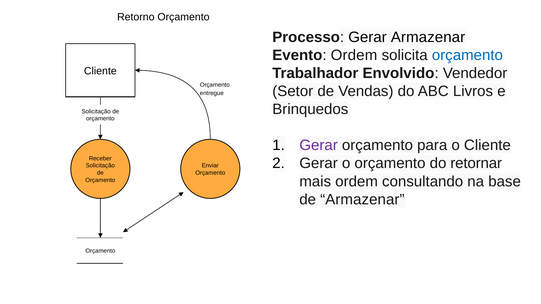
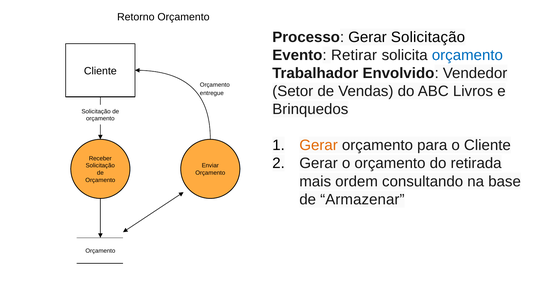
Gerar Armazenar: Armazenar -> Solicitação (428, 37)
Evento Ordem: Ordem -> Retirar (354, 55)
Gerar colour: purple -> orange (319, 145)
retornar: retornar -> retirada (476, 164)
